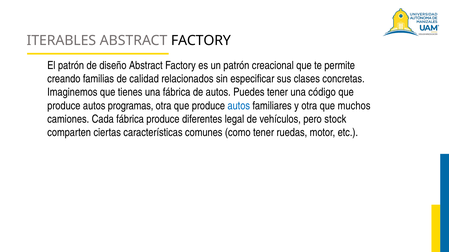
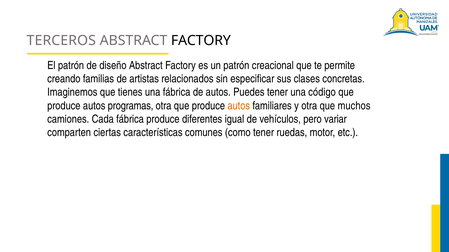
ITERABLES: ITERABLES -> TERCEROS (61, 41)
calidad: calidad -> artistas (144, 79)
autos colour: blue -> orange (239, 106)
legal: legal -> igual (234, 119)
stock: stock -> variar (335, 119)
